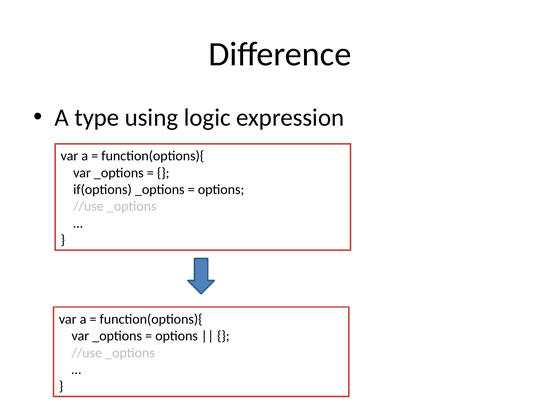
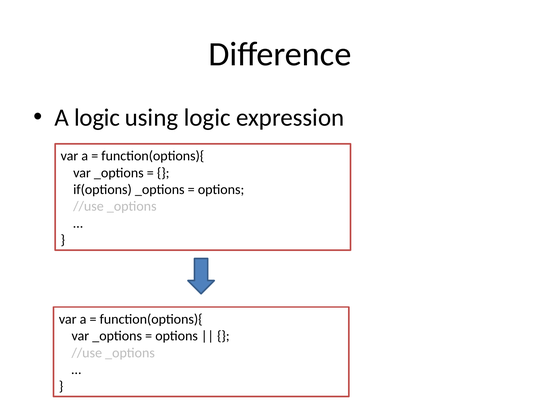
A type: type -> logic (97, 117)
